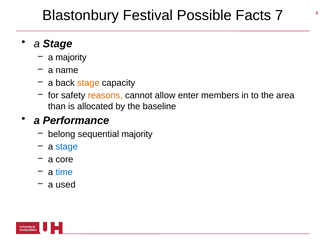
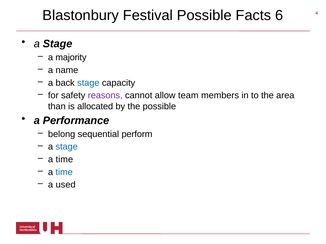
7: 7 -> 6 (279, 15)
stage colour: orange -> blue (88, 83)
reasons colour: orange -> purple (105, 96)
enter: enter -> team (188, 96)
the baseline: baseline -> possible (159, 106)
sequential majority: majority -> perform (137, 134)
core: core -> time (64, 160)
